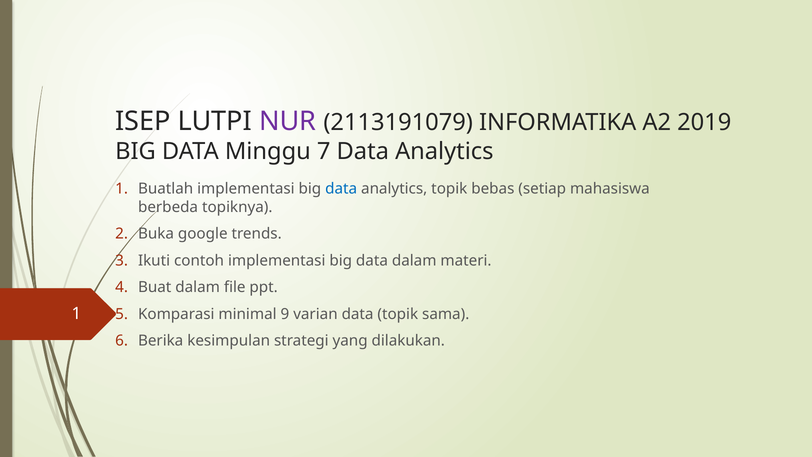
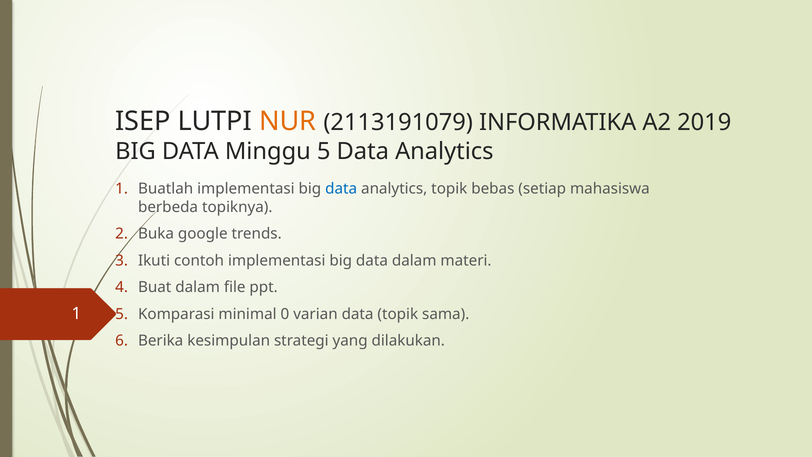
NUR colour: purple -> orange (288, 121)
Minggu 7: 7 -> 5 (324, 151)
9: 9 -> 0 (285, 314)
